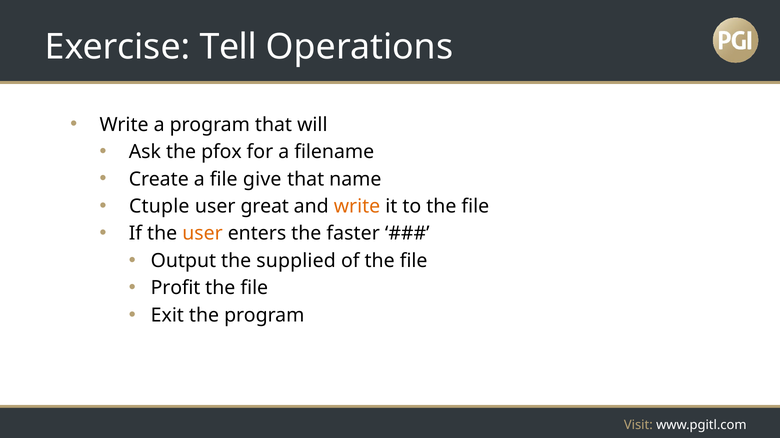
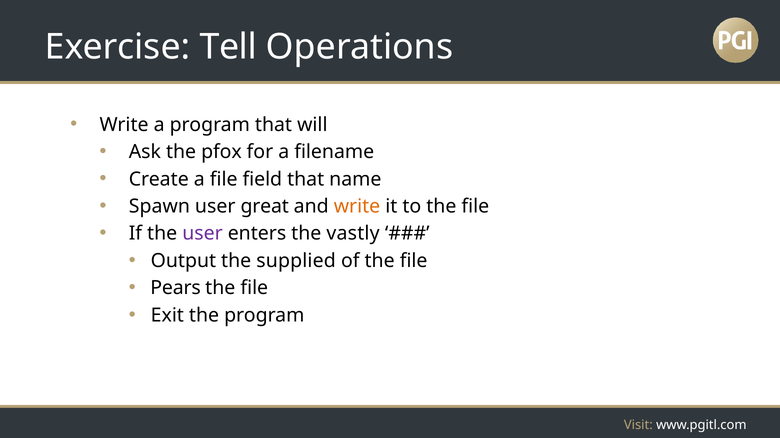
give: give -> field (262, 179)
Ctuple: Ctuple -> Spawn (159, 207)
user colour: orange -> purple (202, 234)
faster: faster -> vastly (353, 234)
Profit: Profit -> Pears (176, 289)
